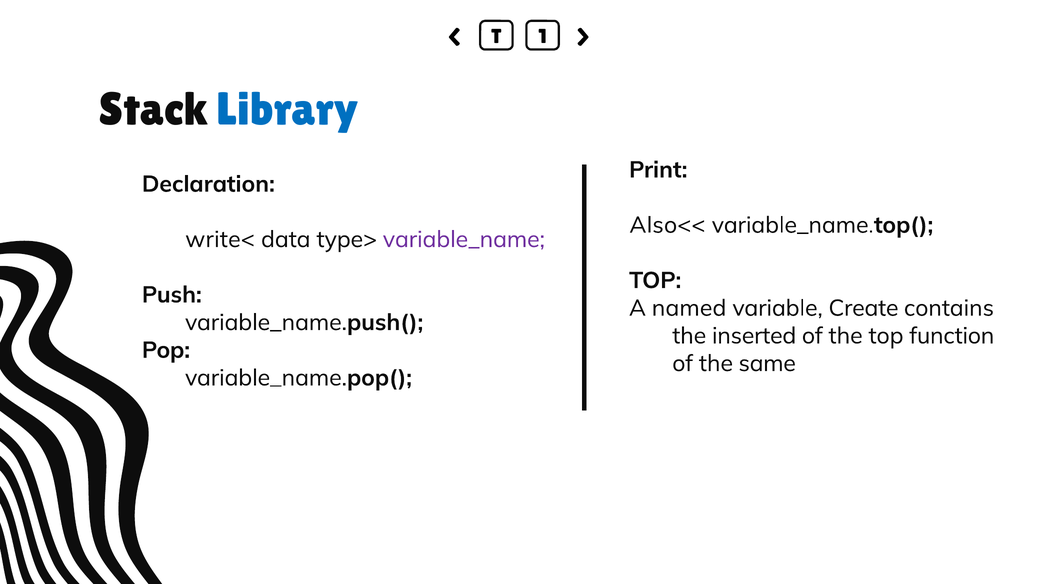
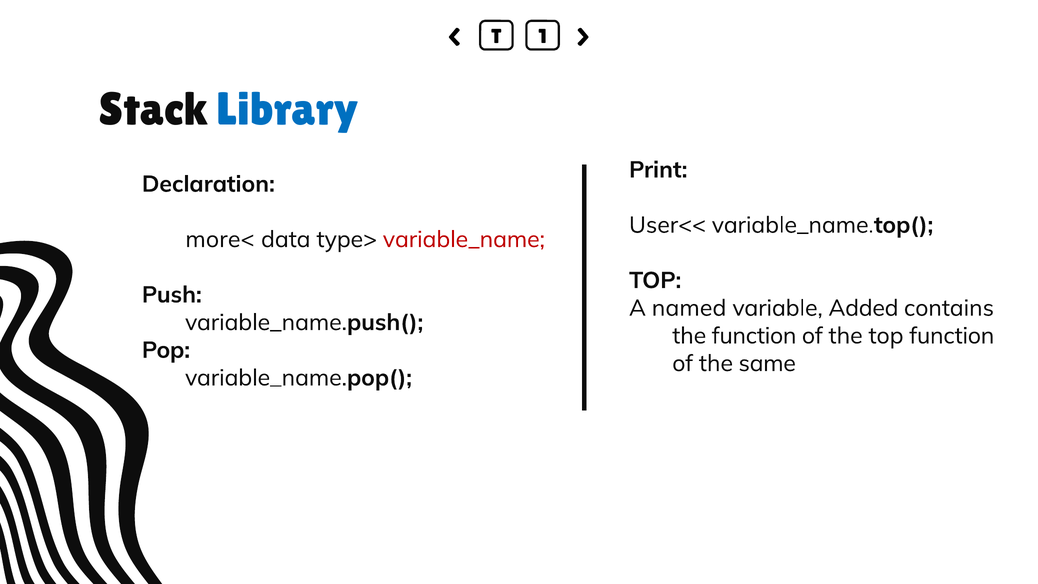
Also<<: Also<< -> User<< (667, 225)
write<: write< -> more< (220, 239)
variable_name colour: purple -> red (464, 239)
Create: Create -> Added (864, 308)
the inserted: inserted -> function (754, 336)
